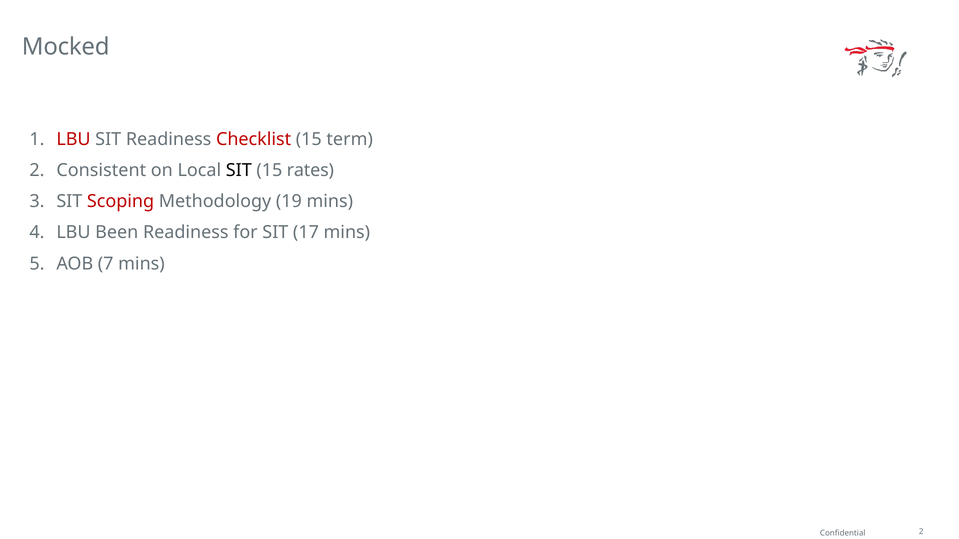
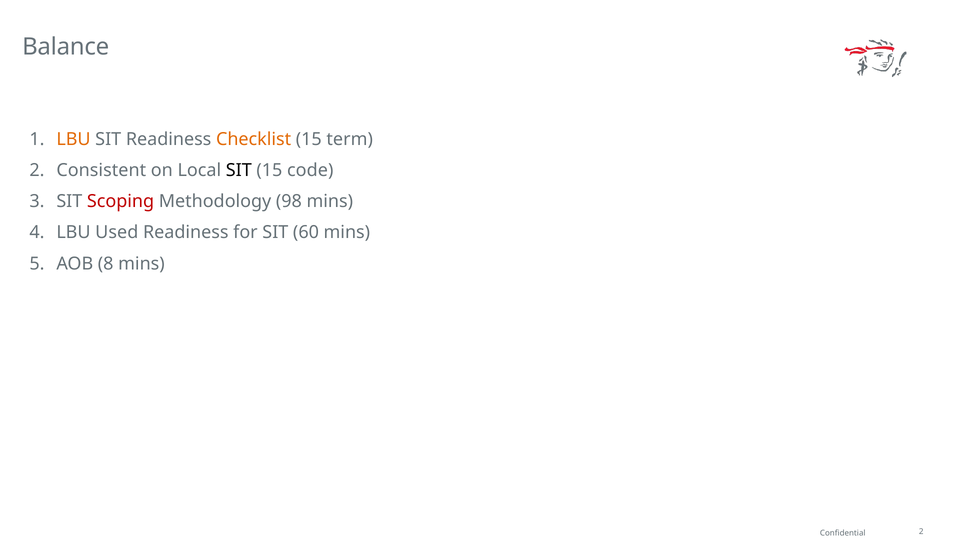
Mocked: Mocked -> Balance (66, 47)
LBU colour: red -> orange (73, 140)
Checklist colour: red -> orange (254, 140)
rates: rates -> code (310, 171)
19: 19 -> 98 (289, 202)
Been: Been -> Used (117, 233)
17: 17 -> 60 (306, 233)
7: 7 -> 8 (106, 264)
